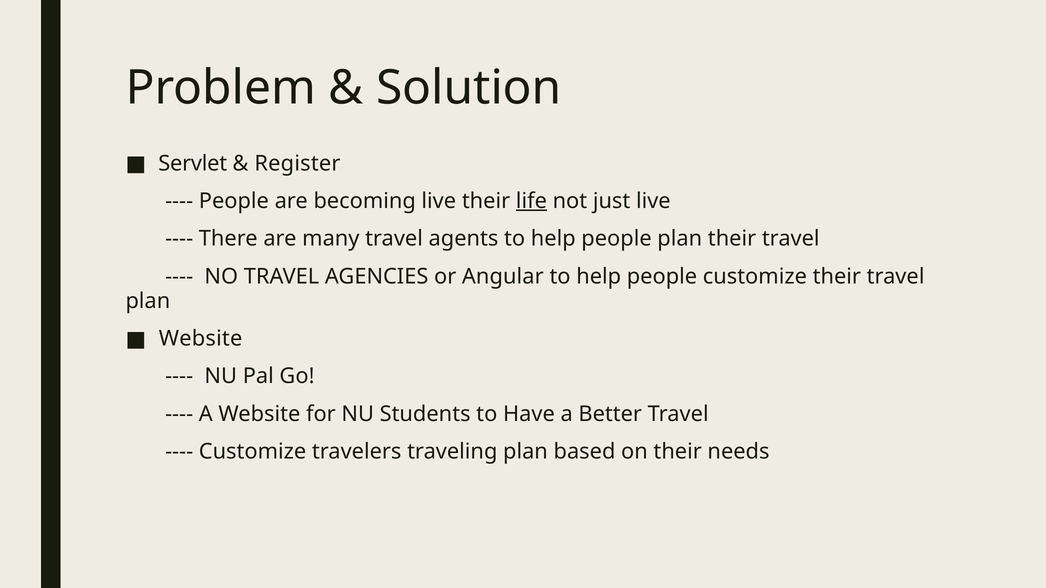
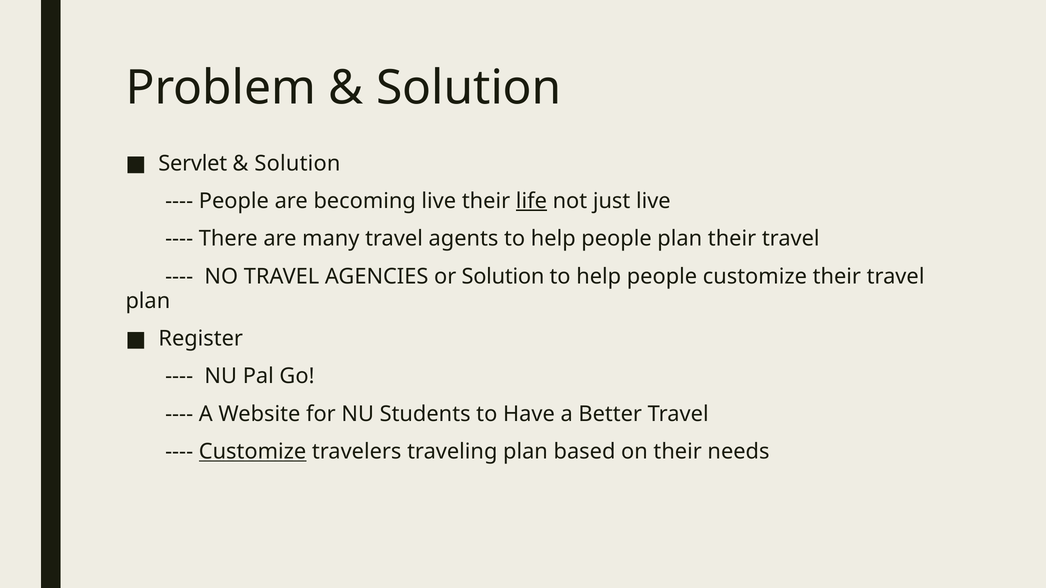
Register: Register -> Solution (297, 163)
or Angular: Angular -> Solution (503, 277)
Website: Website -> Register (201, 339)
Customize underline: none -> present (253, 452)
